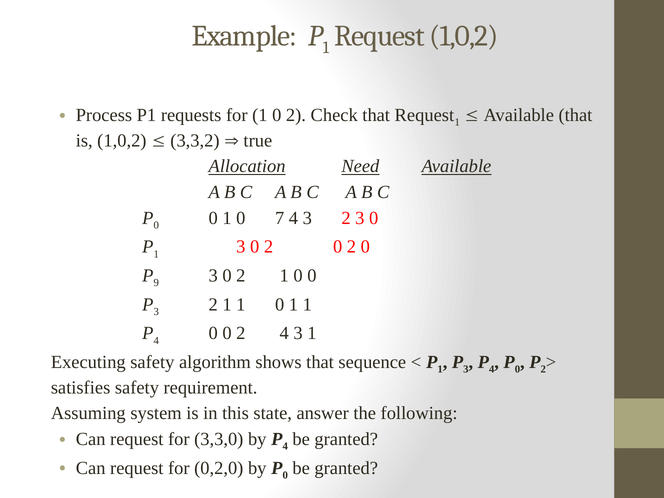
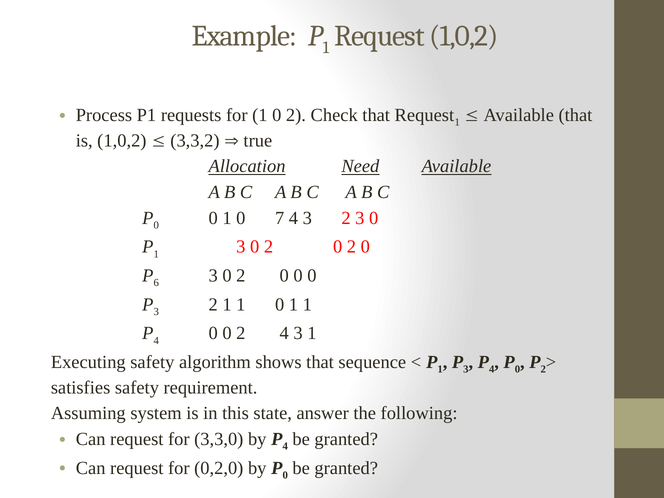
9: 9 -> 6 (156, 283)
1: 1 -> 0 (284, 276)
